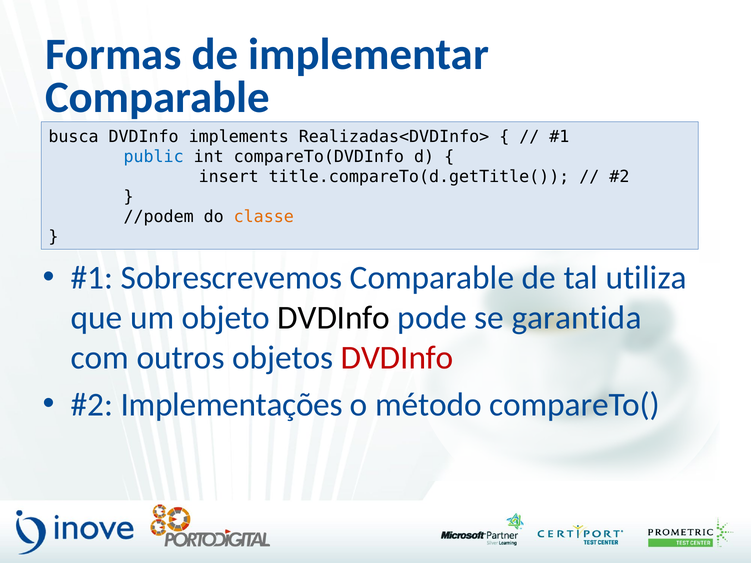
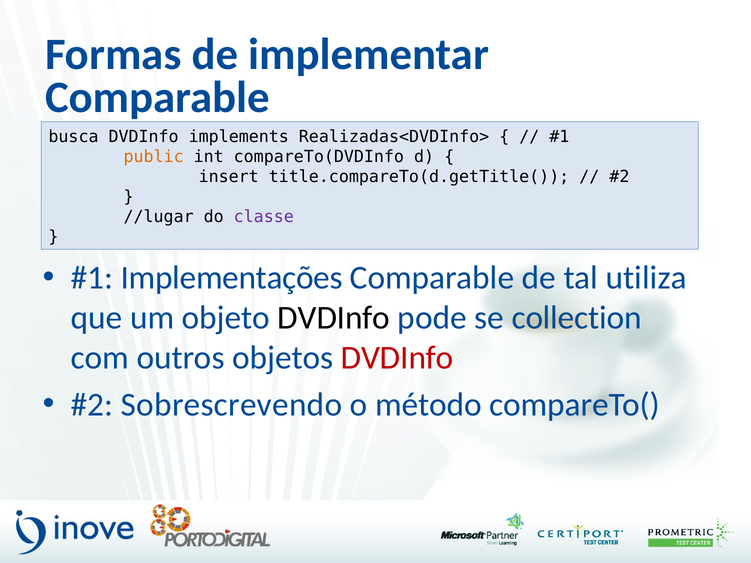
public colour: blue -> orange (154, 157)
//podem: //podem -> //lugar (159, 217)
classe colour: orange -> purple (264, 217)
Sobrescrevemos: Sobrescrevemos -> Implementações (232, 278)
garantida: garantida -> collection (577, 318)
Implementações: Implementações -> Sobrescrevendo (232, 405)
